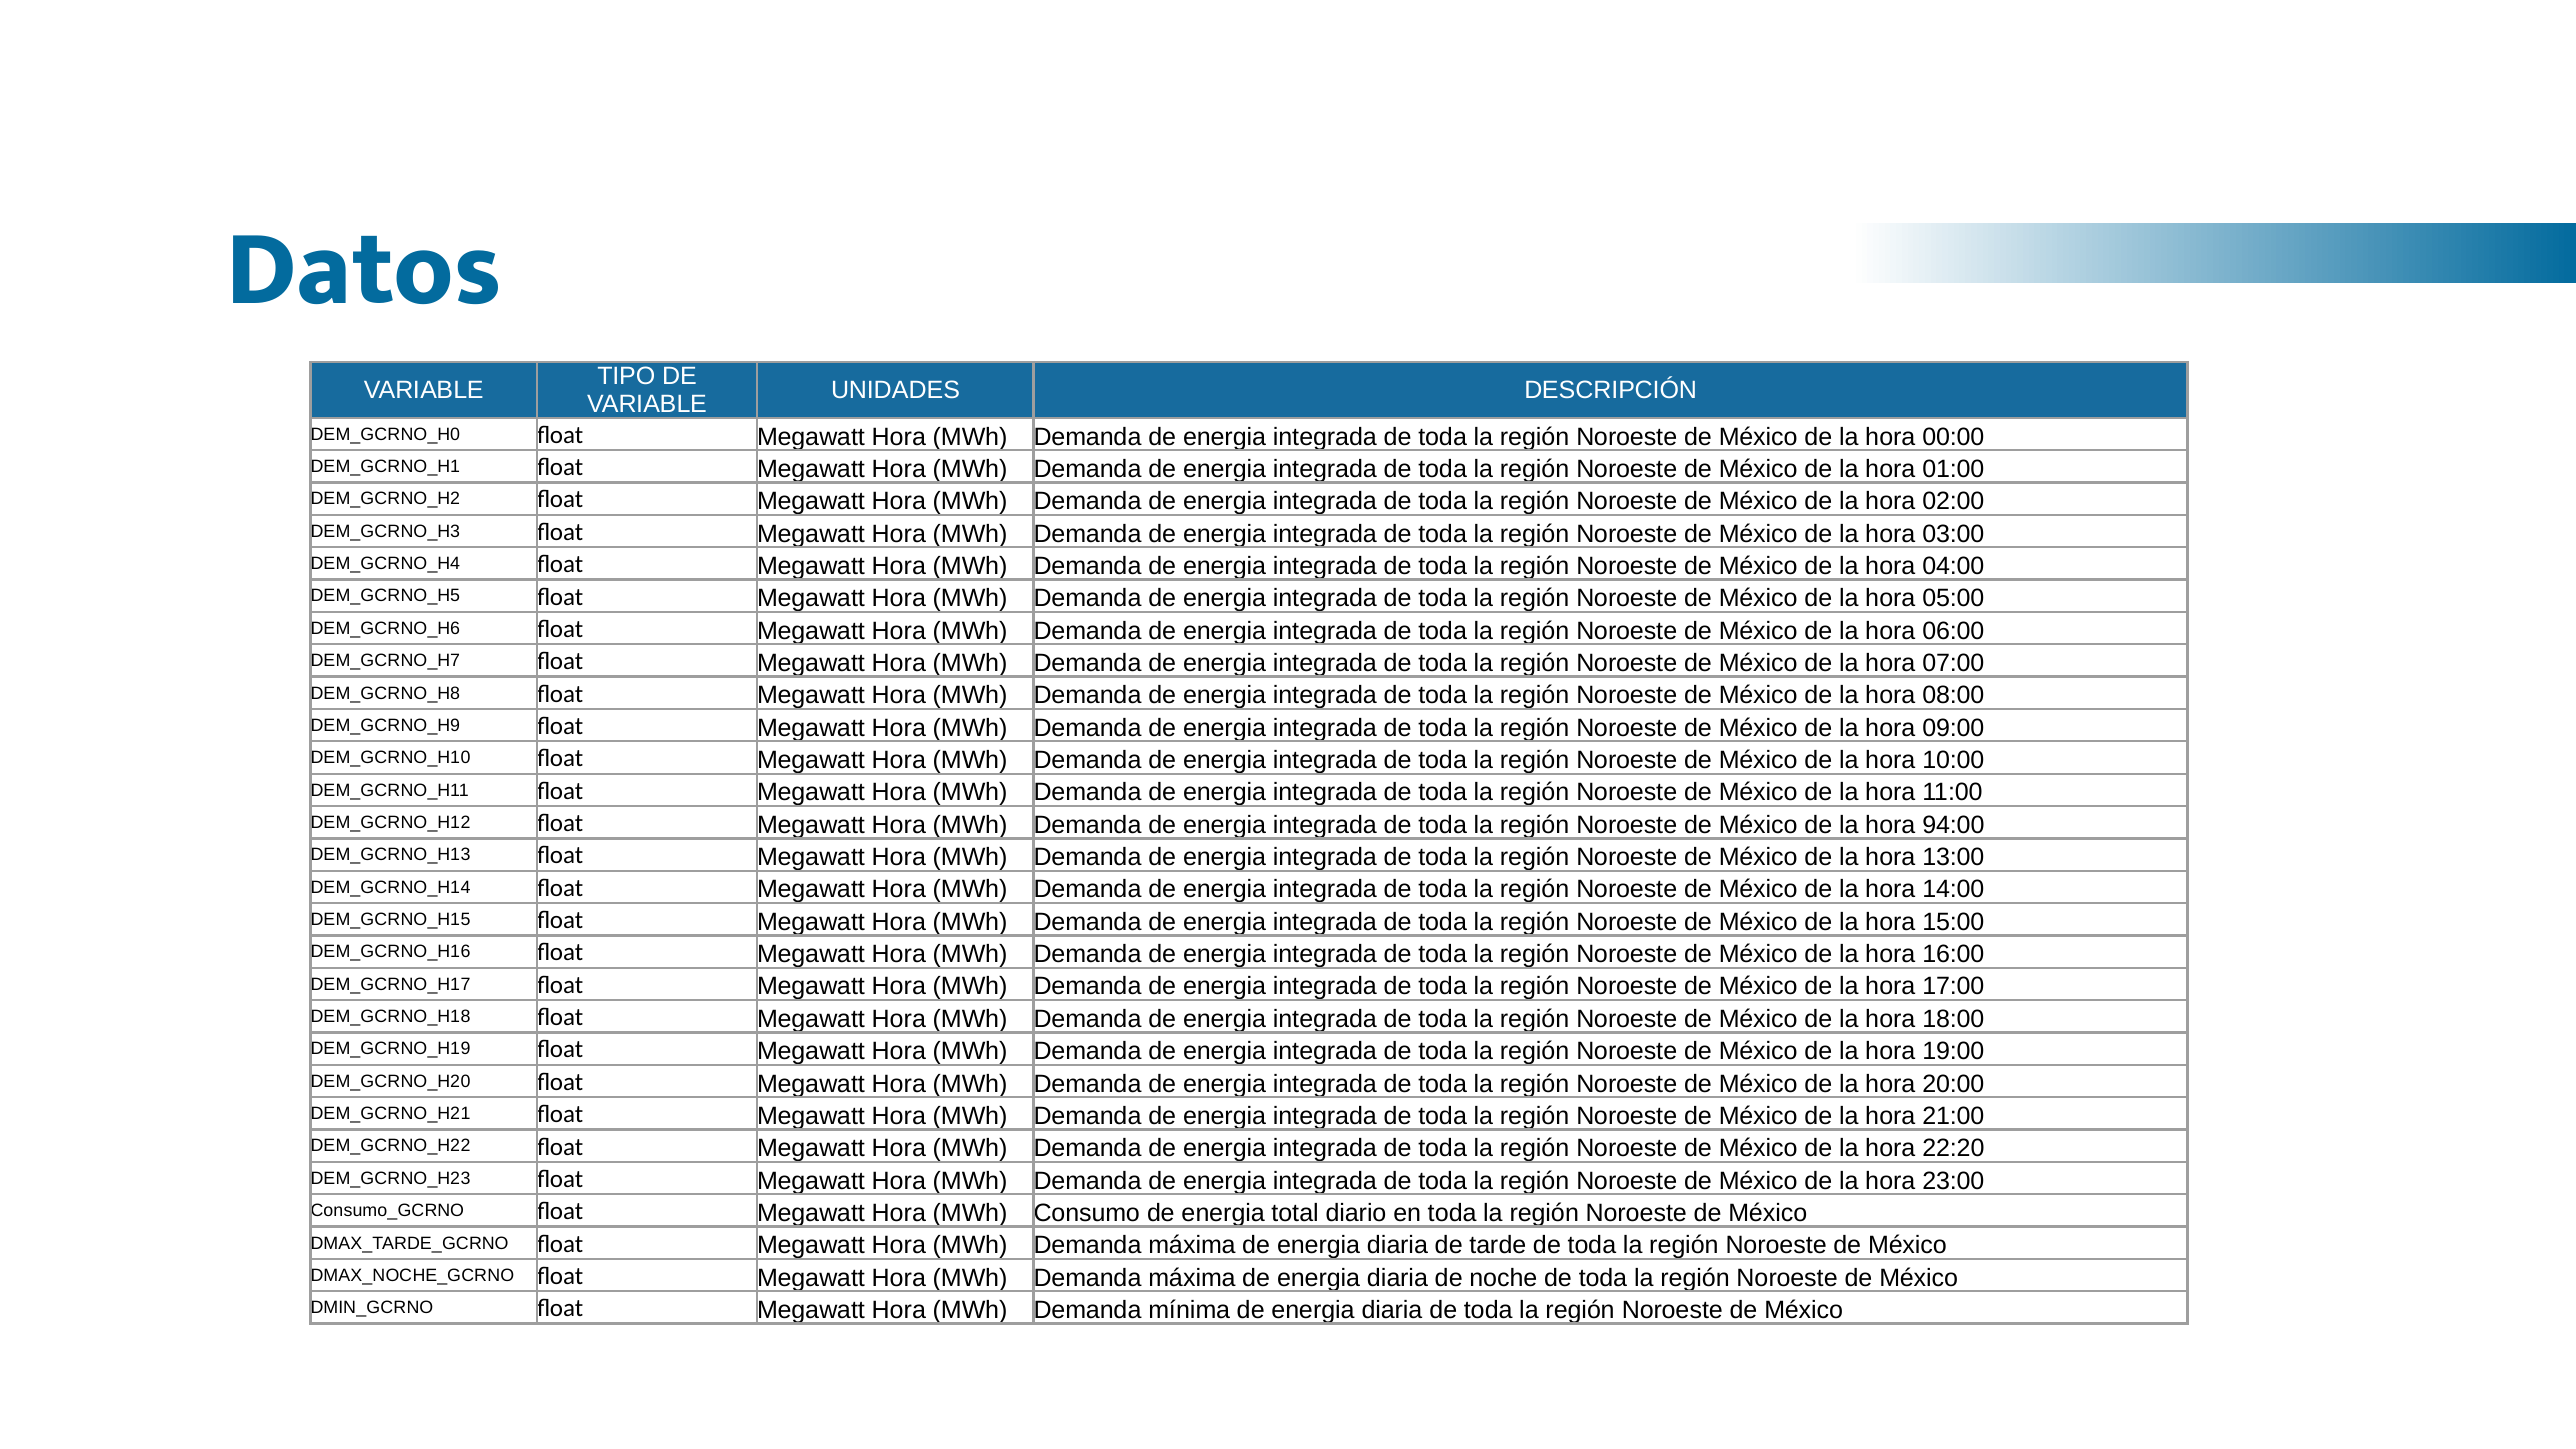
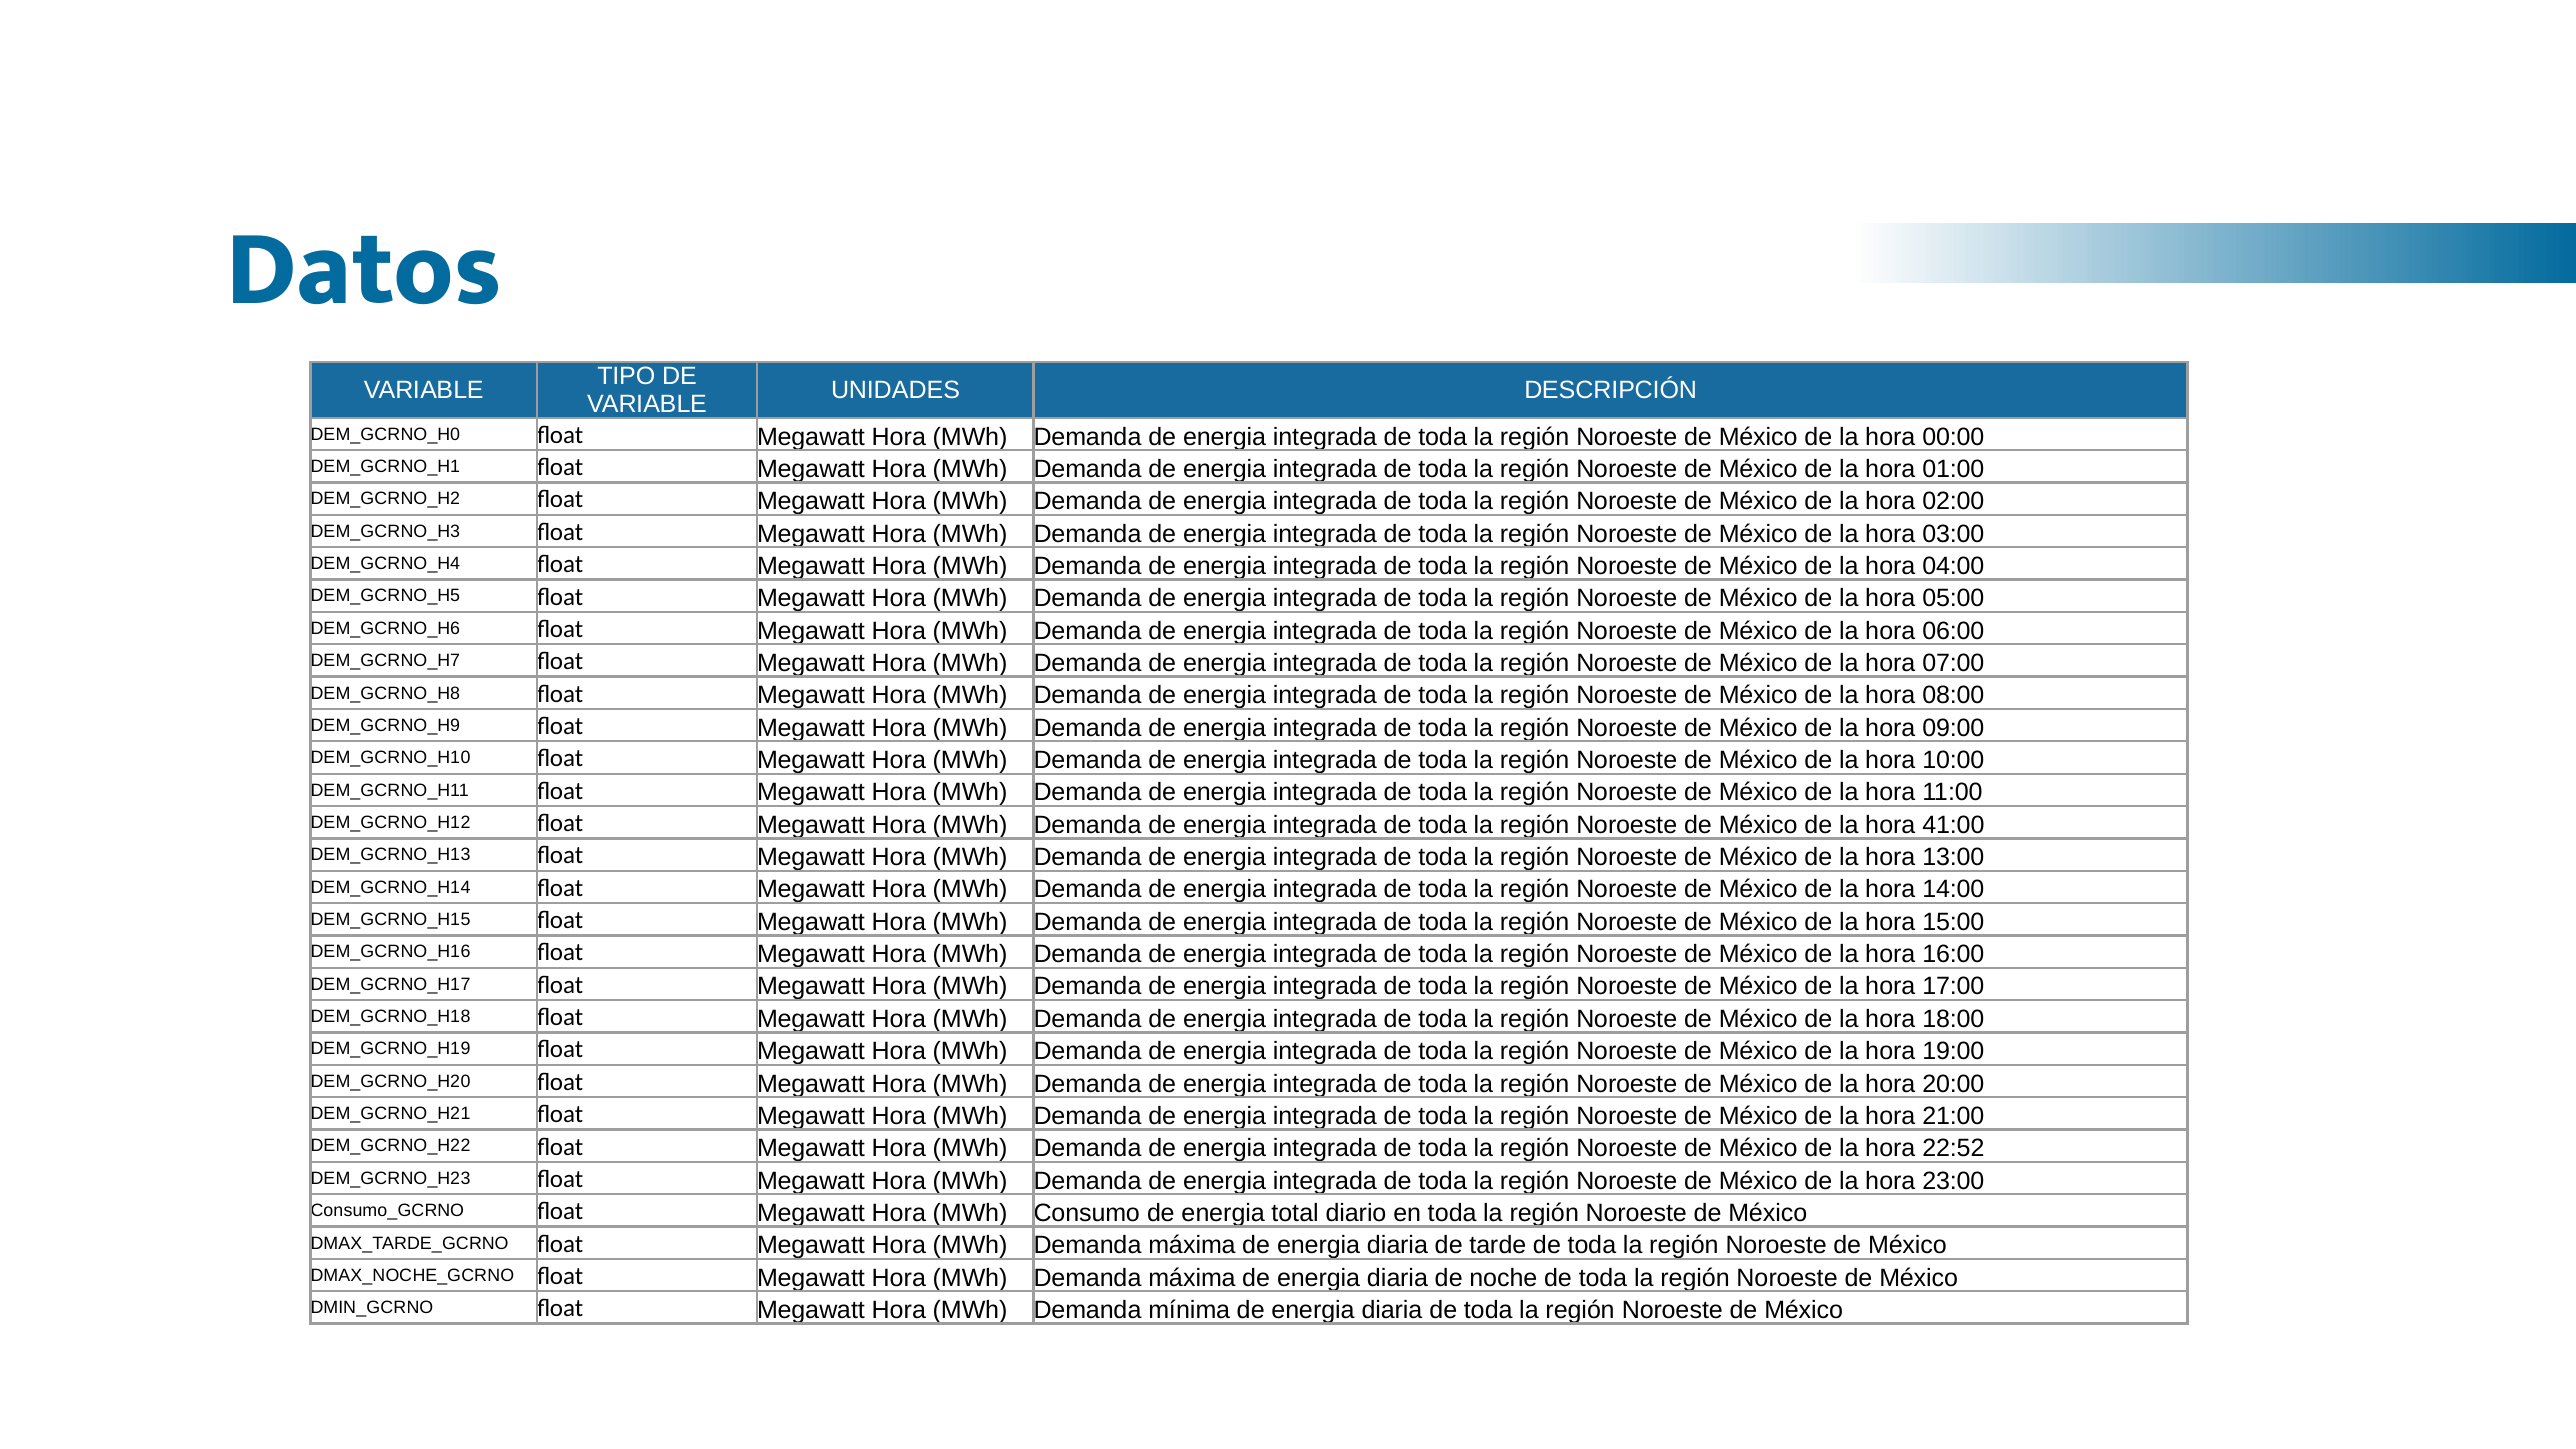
94:00: 94:00 -> 41:00 (1953, 825)
22:20: 22:20 -> 22:52 (1953, 1149)
